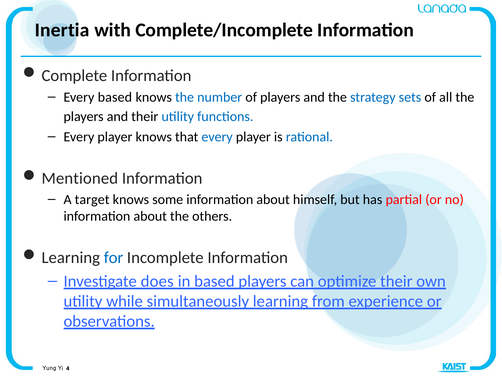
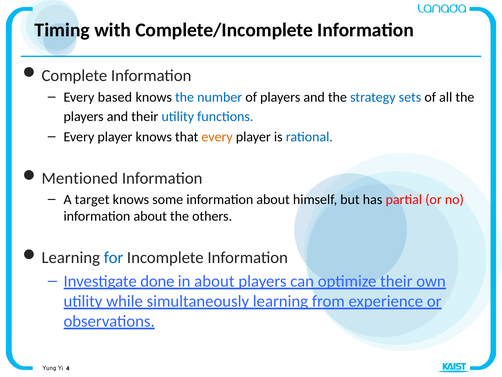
Inertia: Inertia -> Timing (62, 30)
every colour: blue -> orange (217, 137)
does: does -> done (157, 281)
in based: based -> about (214, 281)
